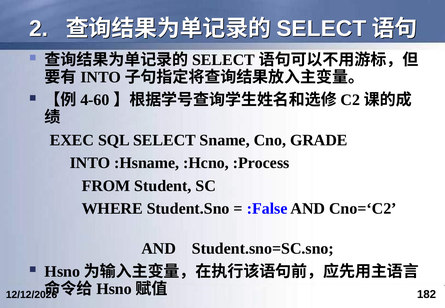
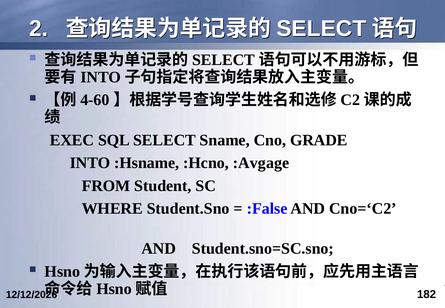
:Process: :Process -> :Avgage (261, 163)
